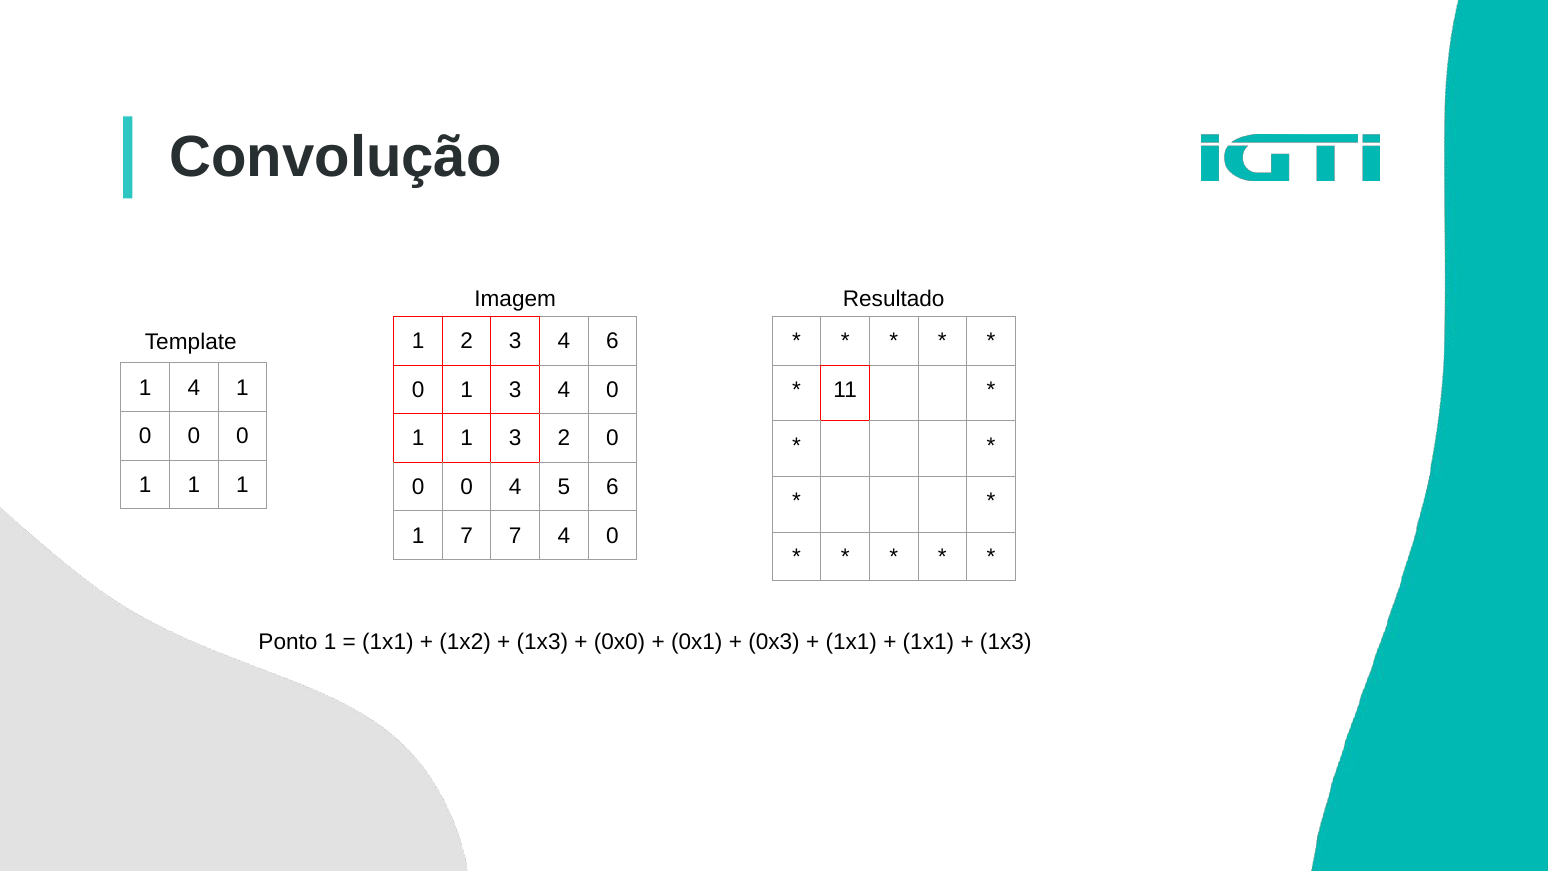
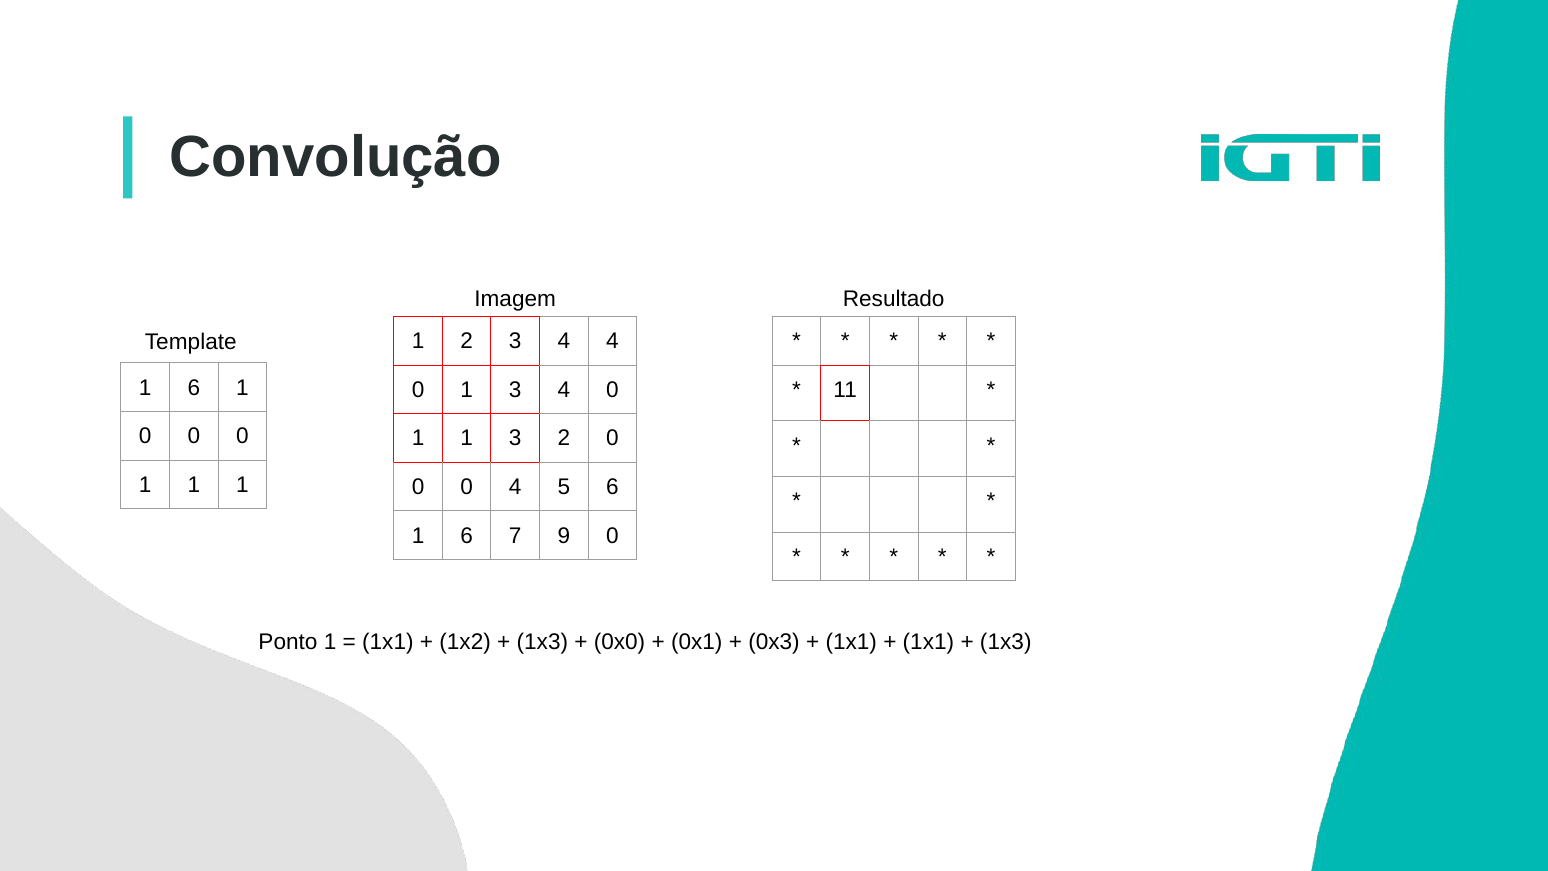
4 6: 6 -> 4 (612, 341)
4: 4 -> 6 (194, 387)
7: 7 -> 6 (467, 535)
7 4: 4 -> 9 (564, 535)
